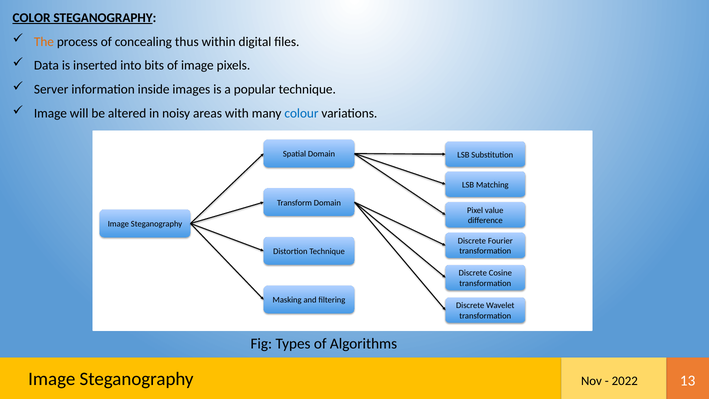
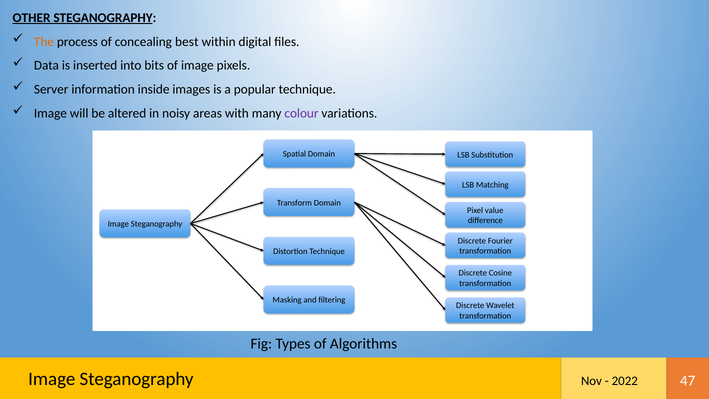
COLOR: COLOR -> OTHER (32, 18)
thus: thus -> best (187, 42)
colour colour: blue -> purple (301, 113)
13: 13 -> 47 (688, 381)
